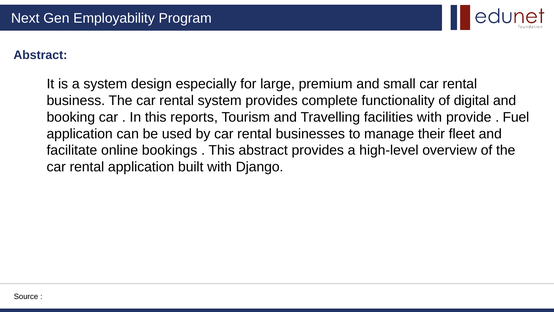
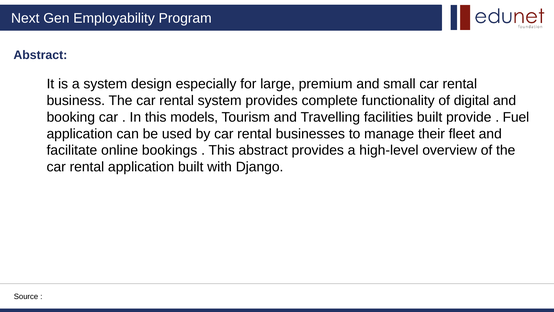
reports: reports -> models (194, 117)
facilities with: with -> built (430, 117)
